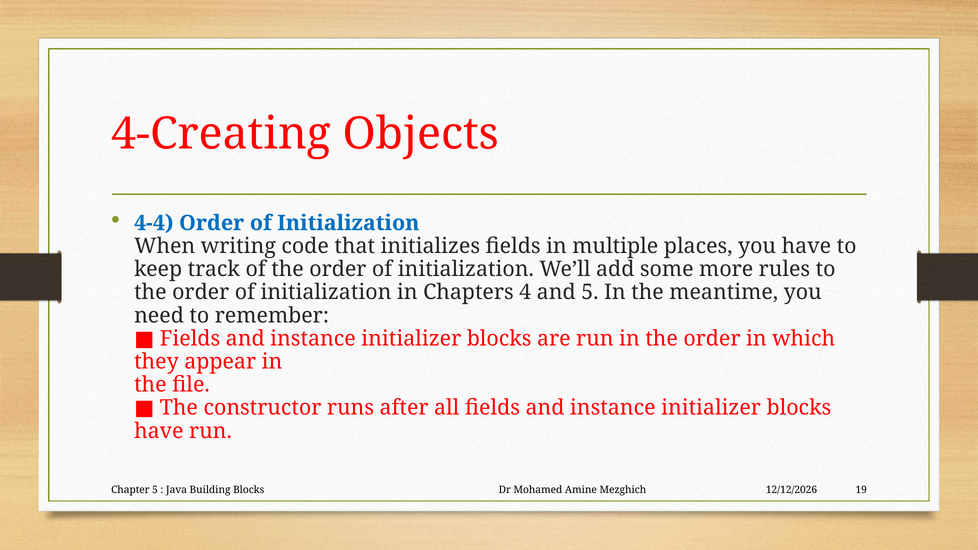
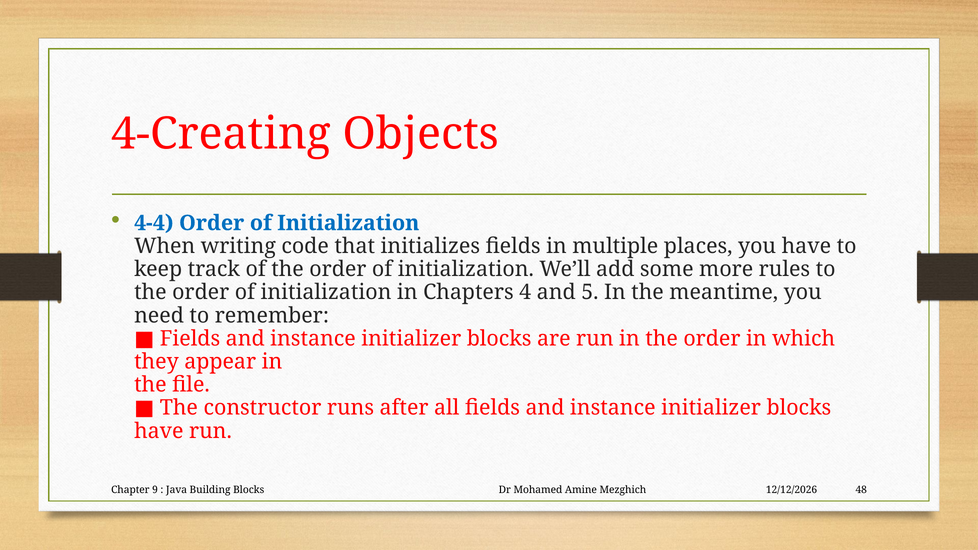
Chapter 5: 5 -> 9 (155, 490)
19: 19 -> 48 (861, 490)
